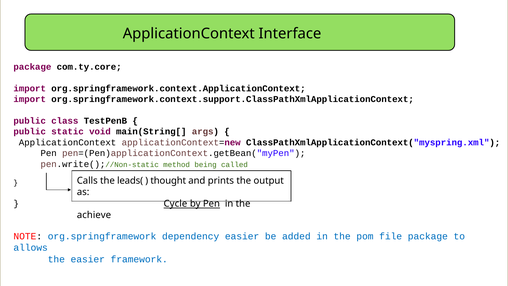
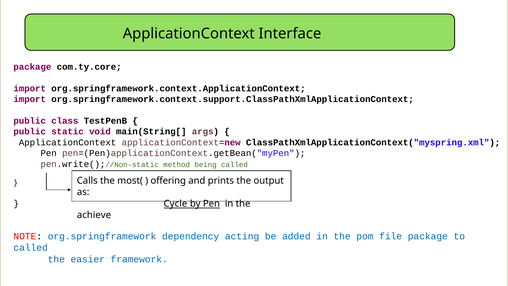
leads(: leads( -> most( (130, 181)
thought: thought -> offering (168, 181)
dependency easier: easier -> acting (242, 236)
allows: allows -> called (31, 248)
